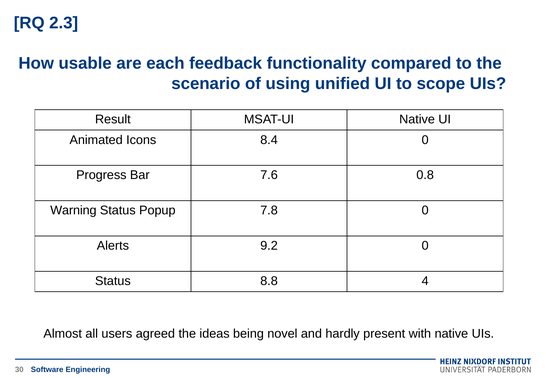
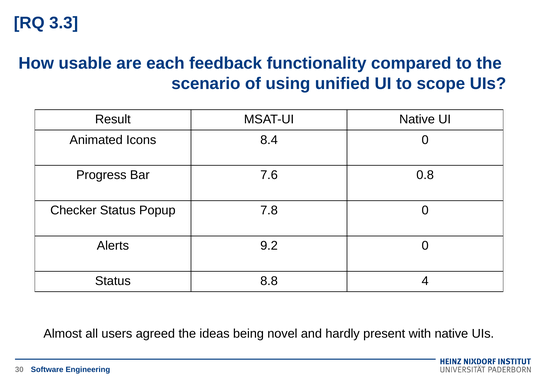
2.3: 2.3 -> 3.3 (64, 23)
Warning: Warning -> Checker (73, 210)
